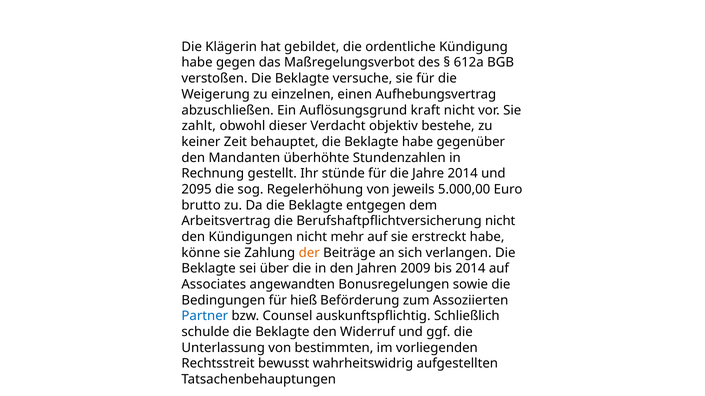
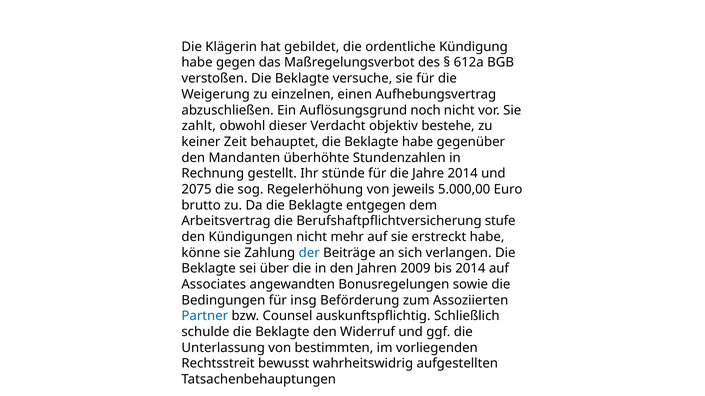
kraft: kraft -> noch (426, 110)
2095: 2095 -> 2075 (197, 190)
Berufshaftpflichtversicherung nicht: nicht -> stufe (500, 221)
der colour: orange -> blue (309, 253)
hieß: hieß -> insg (304, 301)
